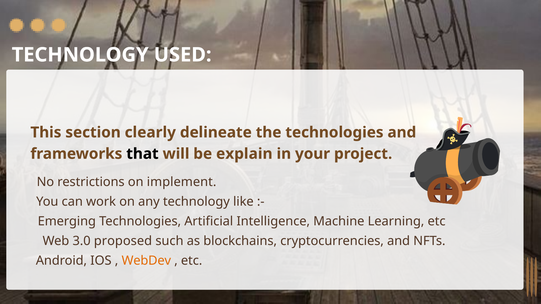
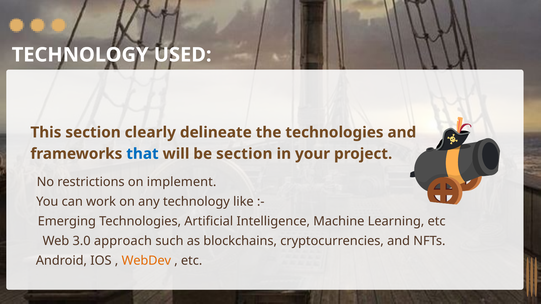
that colour: black -> blue (142, 154)
be explain: explain -> section (244, 154)
proposed: proposed -> approach (123, 241)
